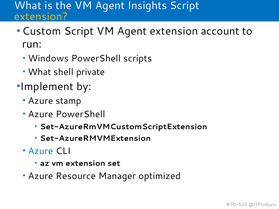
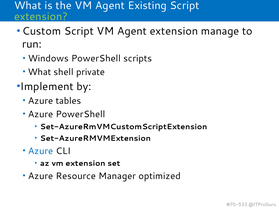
Insights: Insights -> Existing (147, 5)
extension colour: yellow -> light green (41, 17)
account: account -> manage (220, 31)
stamp: stamp -> tables (68, 101)
